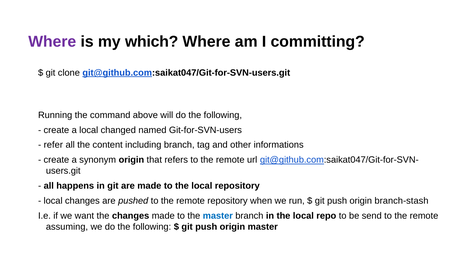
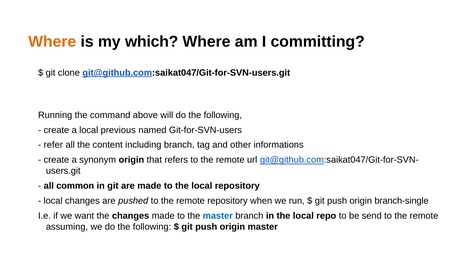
Where colour: purple -> orange (52, 42)
changed: changed -> previous (118, 130)
happens: happens -> common (75, 186)
branch-stash: branch-stash -> branch-single (402, 201)
